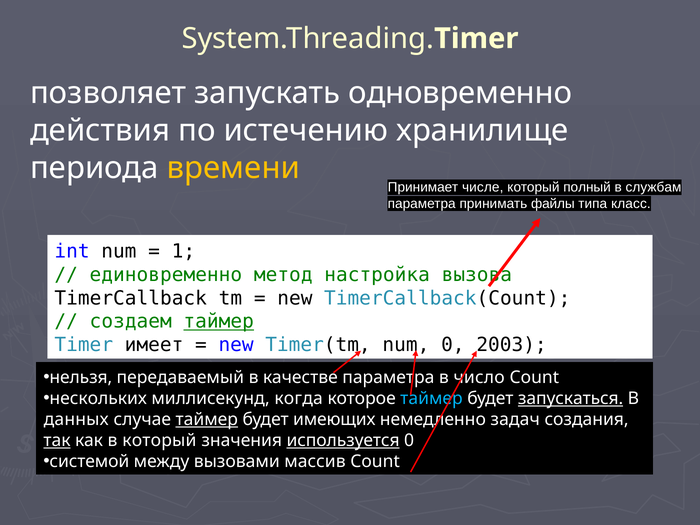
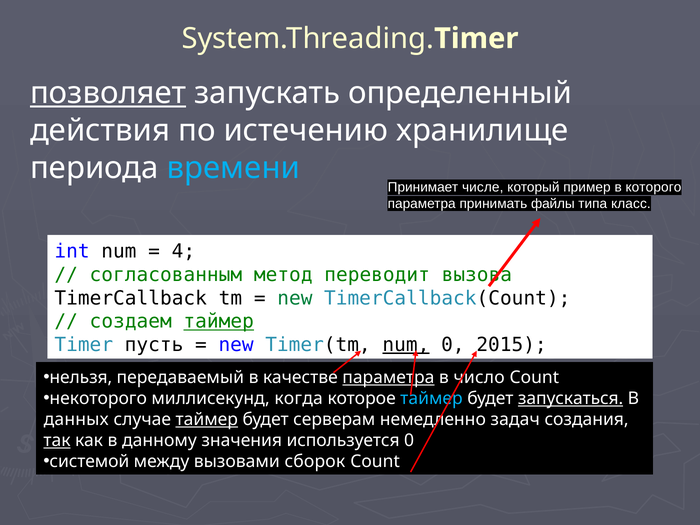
позволяет underline: none -> present (108, 93)
одновременно: одновременно -> определенный (460, 93)
времени colour: yellow -> light blue (233, 168)
полный: полный -> пример (587, 187)
службам: службам -> которого (653, 187)
1: 1 -> 4 (183, 251)
единовременно: единовременно -> согласованным (166, 275)
настройка: настройка -> переводит (377, 275)
new colour: black -> green (295, 298)
имеет: имеет -> пусть (154, 345)
num underline: none -> present (406, 345)
2003: 2003 -> 2015 (512, 345)
параметра underline: none -> present (388, 377)
нескольких: нескольких -> некоторого (98, 398)
имеющих: имеющих -> серверам (334, 419)
в который: который -> данному (159, 440)
используется underline: present -> none (343, 440)
массив: массив -> сборок (315, 461)
